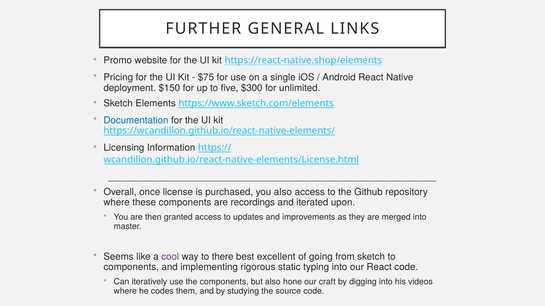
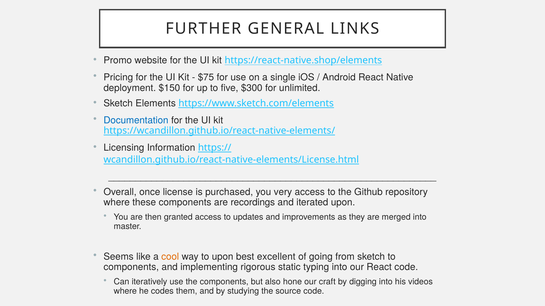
you also: also -> very (283, 192)
cool colour: purple -> orange (170, 257)
to there: there -> upon (223, 257)
